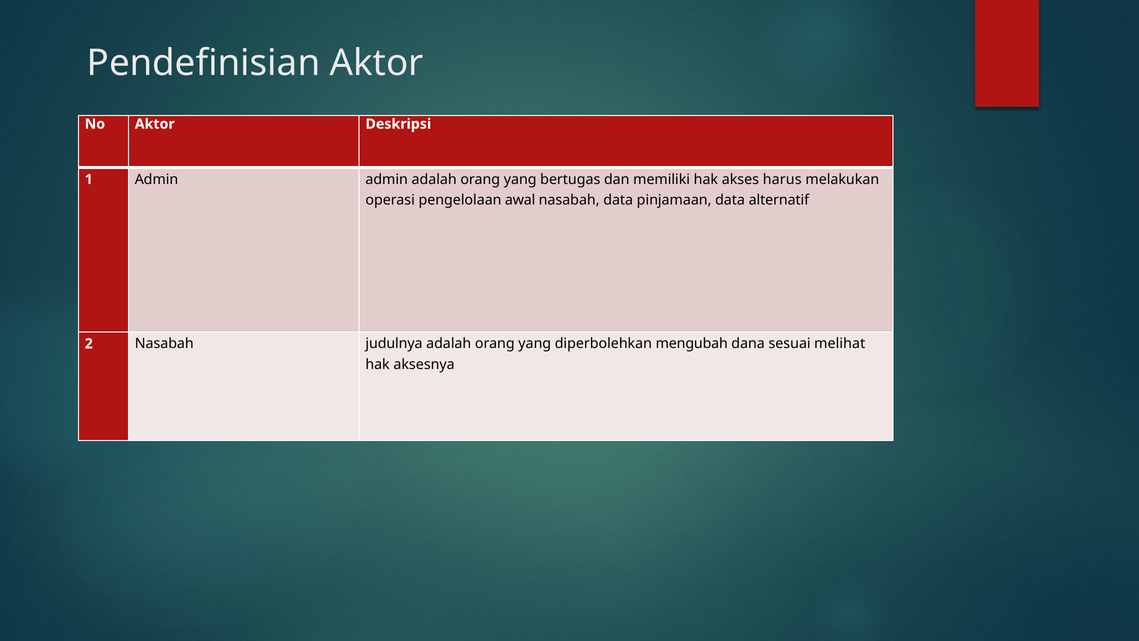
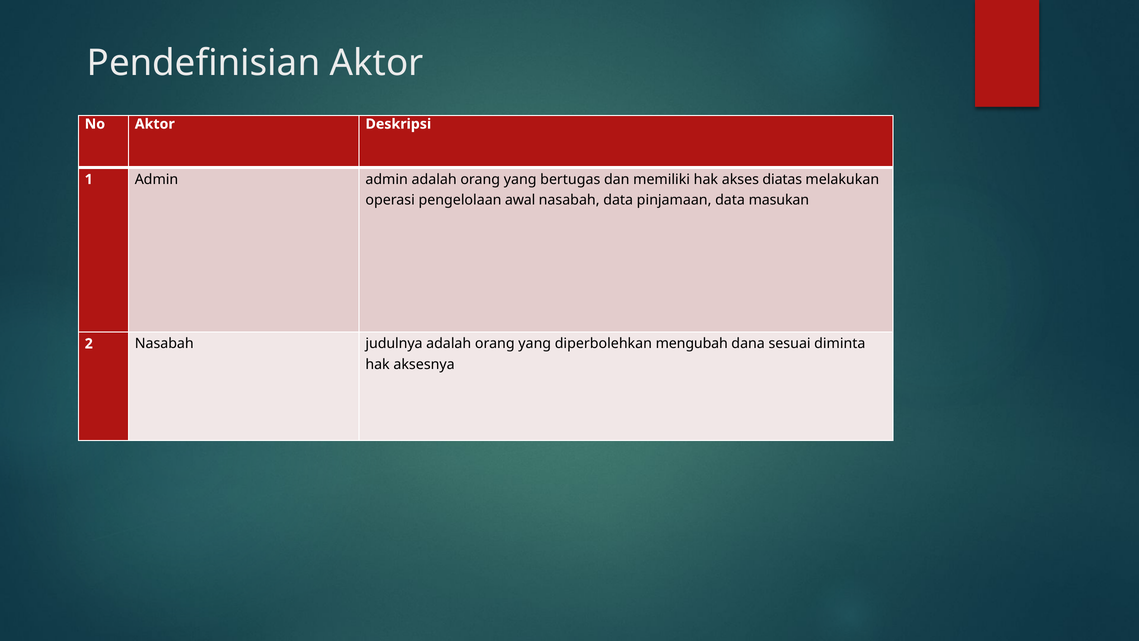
harus: harus -> diatas (782, 179)
alternatif: alternatif -> masukan (779, 200)
melihat: melihat -> diminta (840, 344)
